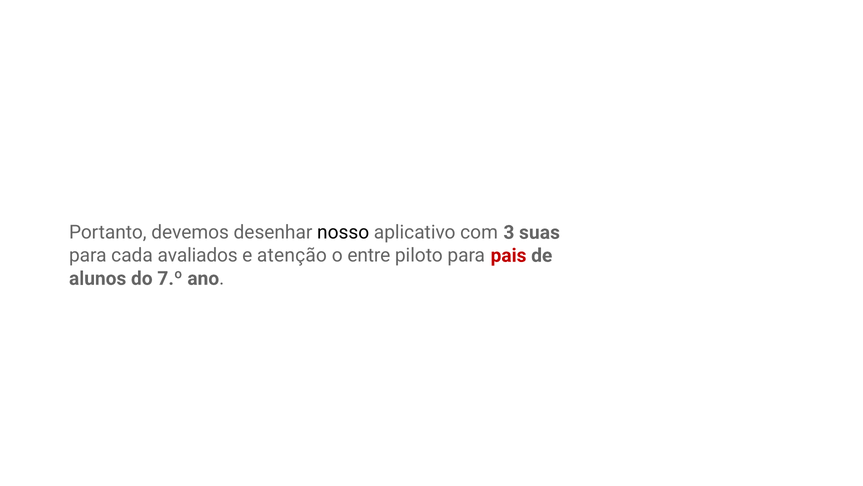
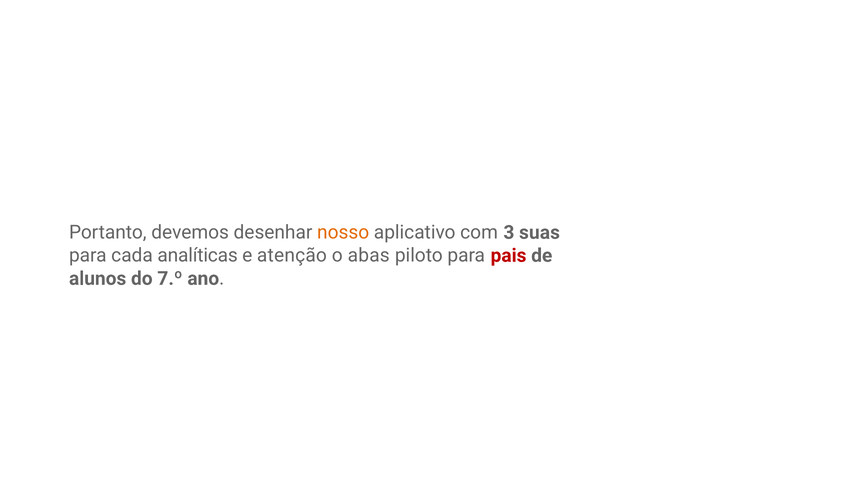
nosso colour: black -> orange (343, 232)
avaliados: avaliados -> analíticas (198, 255)
entre: entre -> abas (369, 255)
